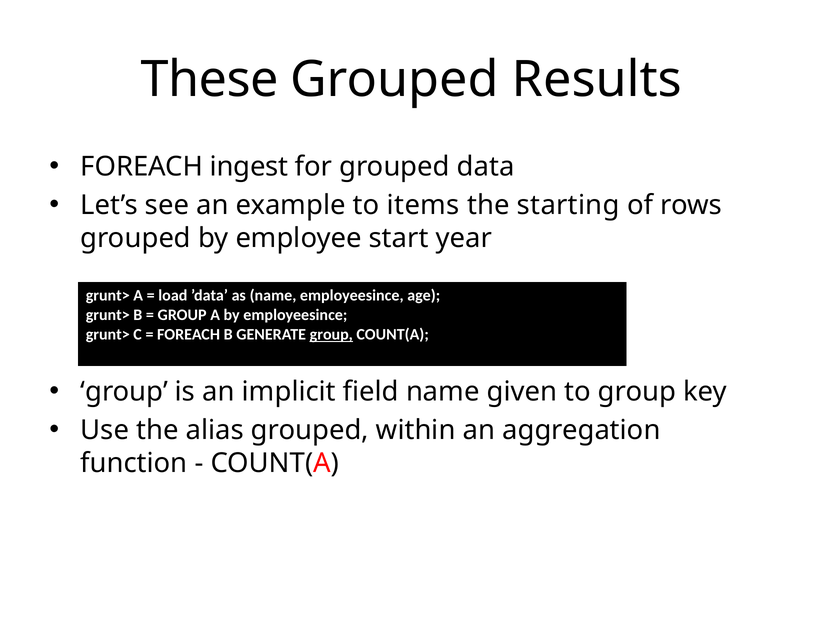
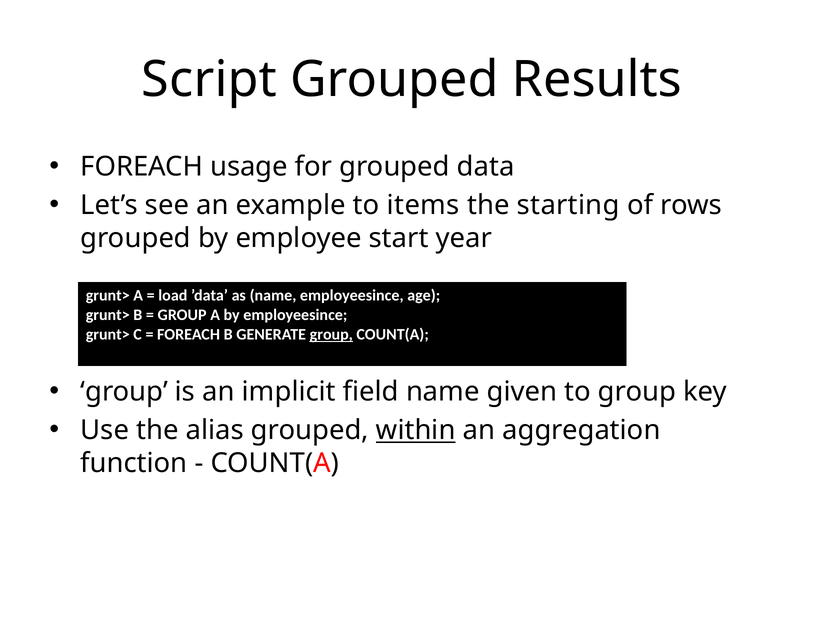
These: These -> Script (209, 80)
ingest: ingest -> usage (249, 167)
within underline: none -> present (416, 430)
